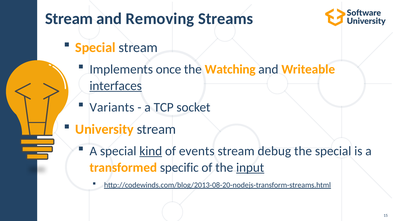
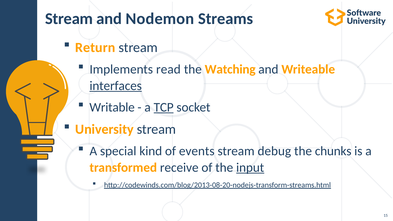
Removing: Removing -> Nodemon (160, 19)
Special: Special -> Return (95, 47)
once: once -> read (168, 69)
Variants: Variants -> Writable (112, 107)
TCP underline: none -> present (164, 107)
kind underline: present -> none (151, 151)
the special: special -> chunks (333, 151)
specific: specific -> receive (179, 168)
